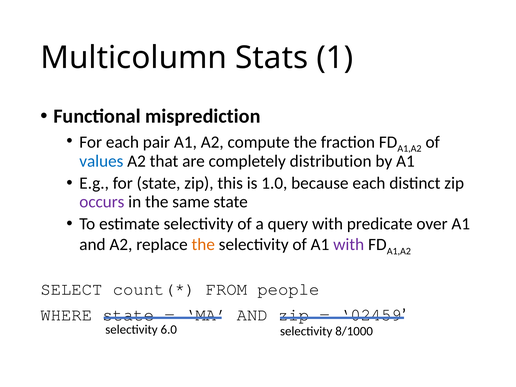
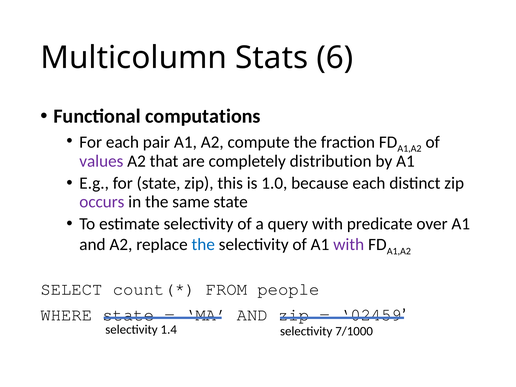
1: 1 -> 6 (335, 58)
misprediction: misprediction -> computations (203, 116)
values colour: blue -> purple (101, 161)
the colour: orange -> blue (203, 245)
6.0: 6.0 -> 1.4 (169, 330)
8/1000: 8/1000 -> 7/1000 (354, 331)
